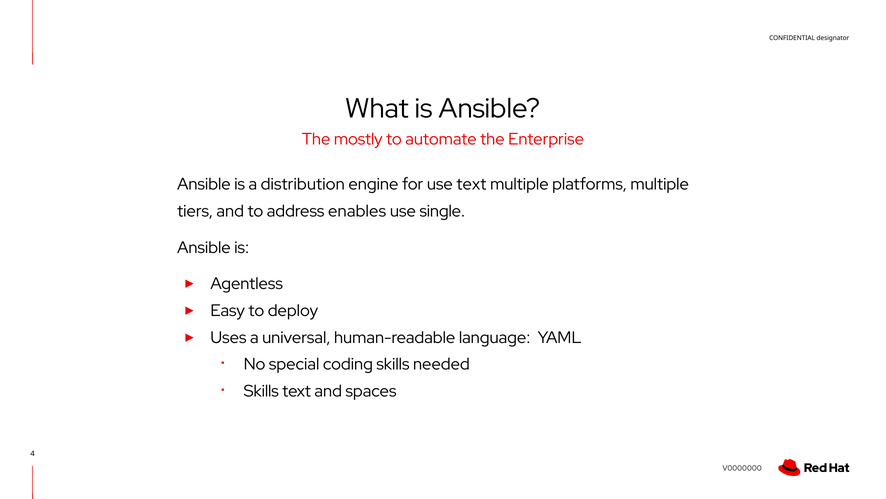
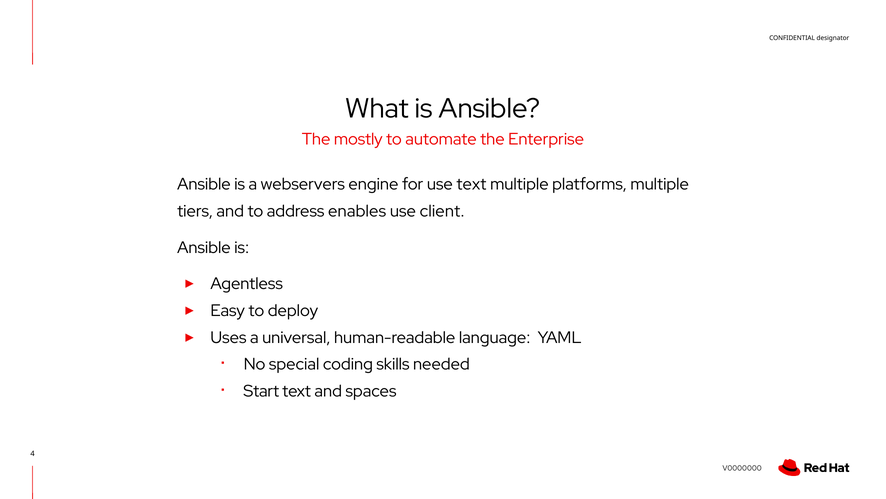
distribution: distribution -> webservers (303, 184)
single: single -> client (442, 211)
Skills: Skills -> Start (261, 391)
